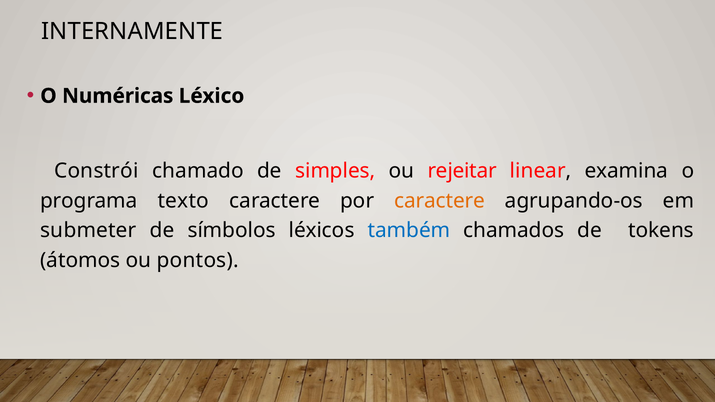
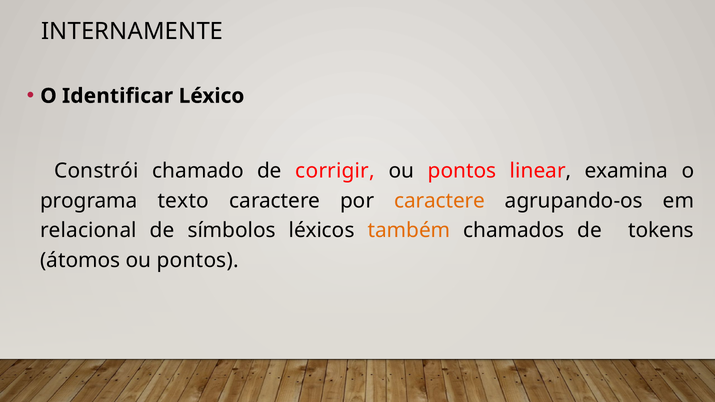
Numéricas: Numéricas -> Identificar (118, 96)
simples: simples -> corrigir (335, 171)
rejeitar: rejeitar -> pontos (462, 171)
submeter: submeter -> relacional (88, 231)
também colour: blue -> orange (409, 231)
